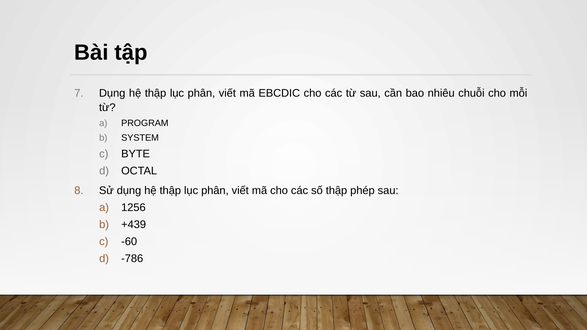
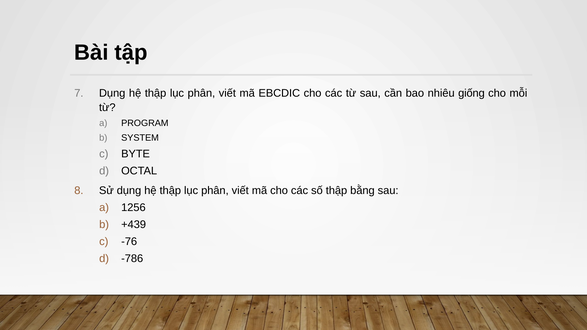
chuỗi: chuỗi -> giống (471, 93)
phép: phép -> bằng (362, 191)
-60: -60 -> -76 (129, 242)
